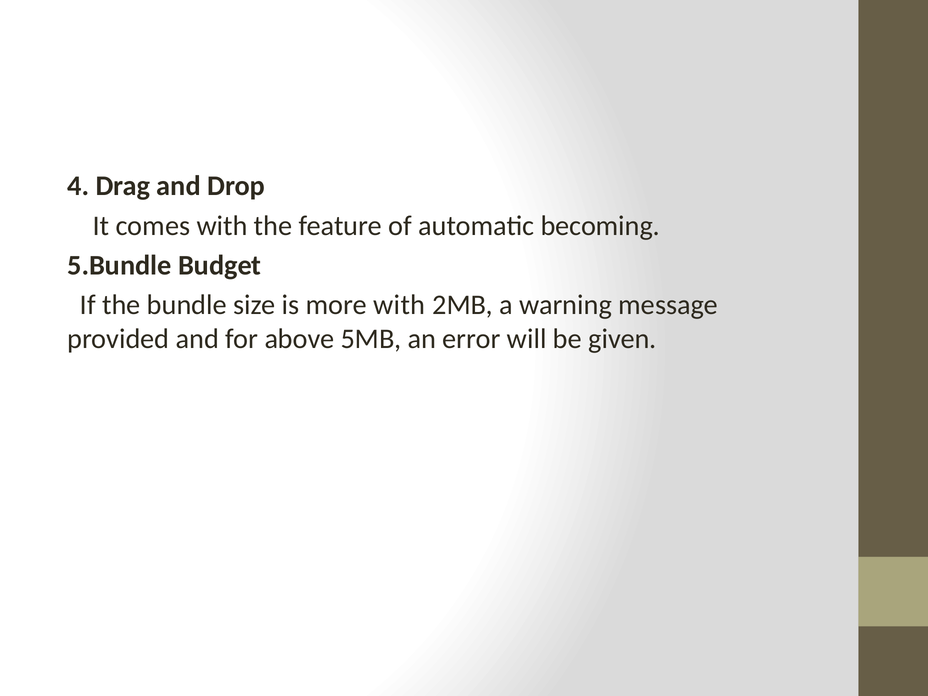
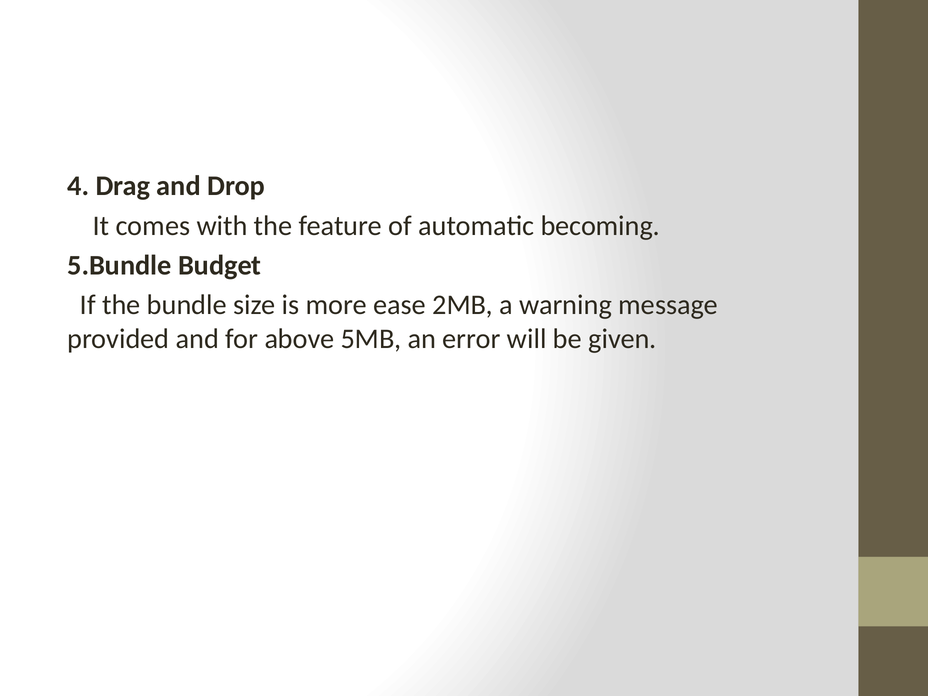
more with: with -> ease (399, 305)
